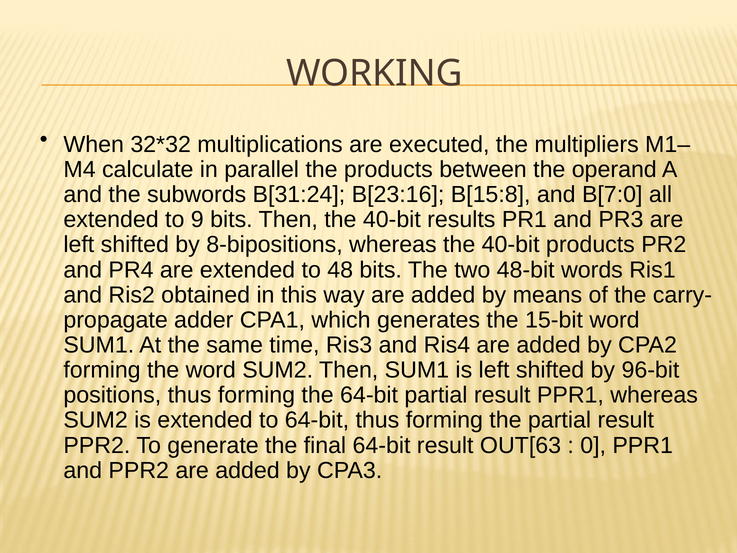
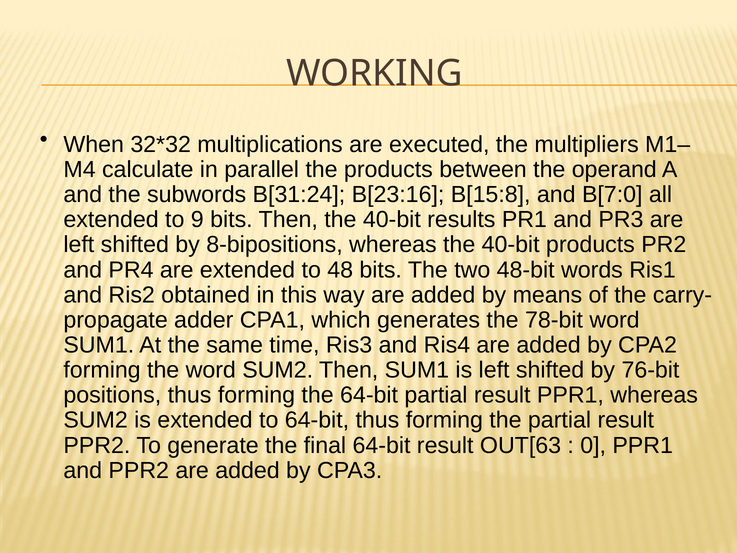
15-bit: 15-bit -> 78-bit (554, 320)
96-bit: 96-bit -> 76-bit (650, 370)
